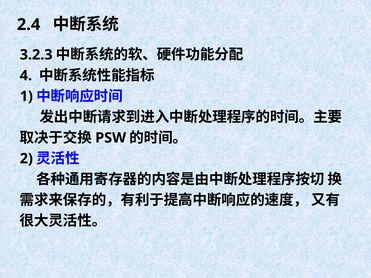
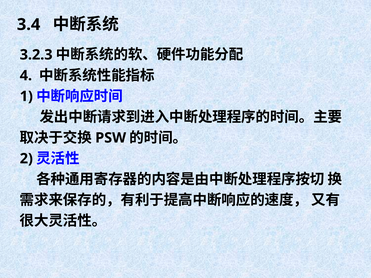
2.4: 2.4 -> 3.4 (29, 25)
